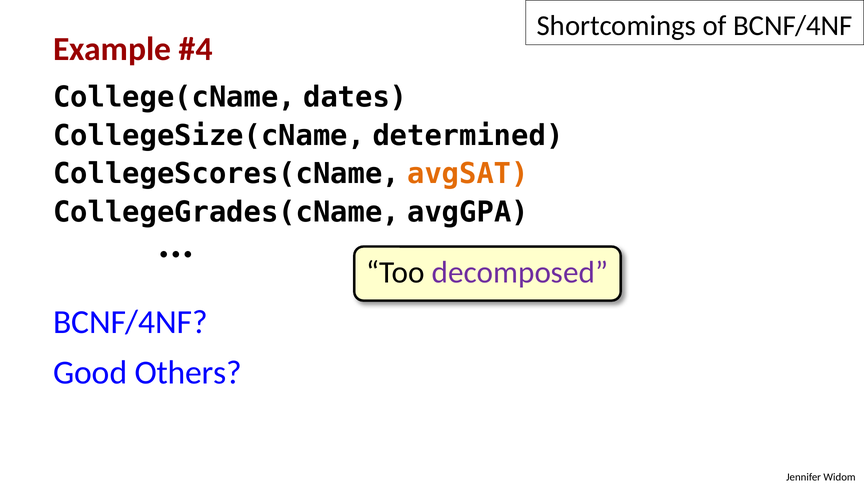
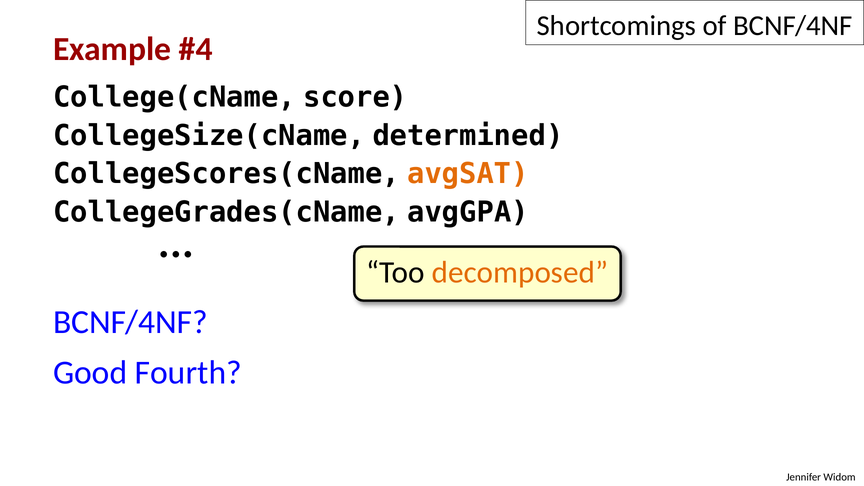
dates: dates -> score (355, 97)
decomposed colour: purple -> orange (520, 272)
Others: Others -> Fourth (188, 373)
